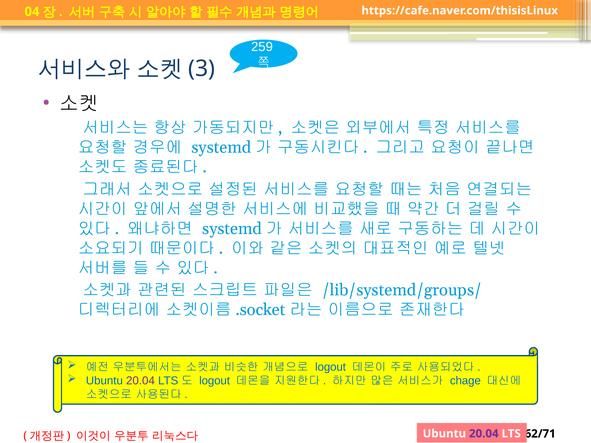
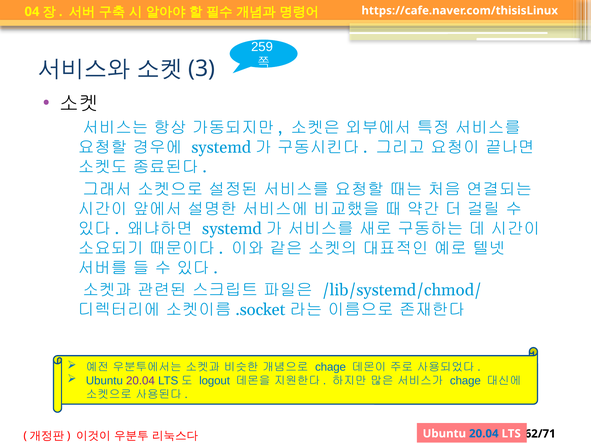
/lib/systemd/groups/: /lib/systemd/groups/ -> /lib/systemd/chmod/ (402, 290)
logout: logout -> chage (331, 367)
20.04 colour: purple -> blue (484, 434)
